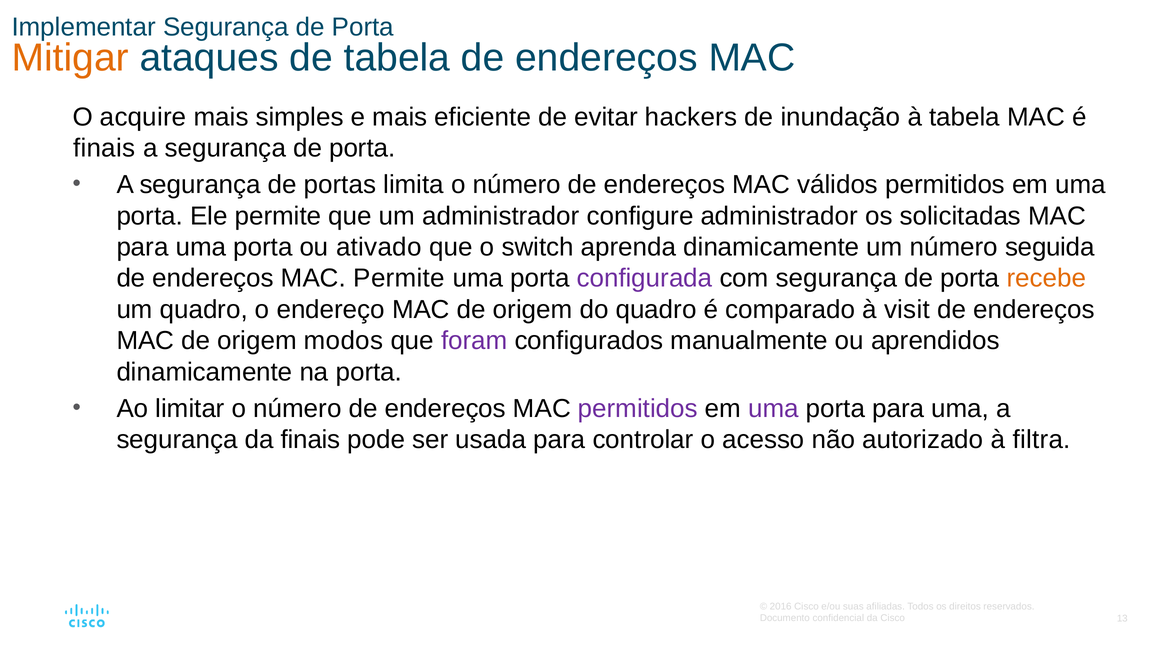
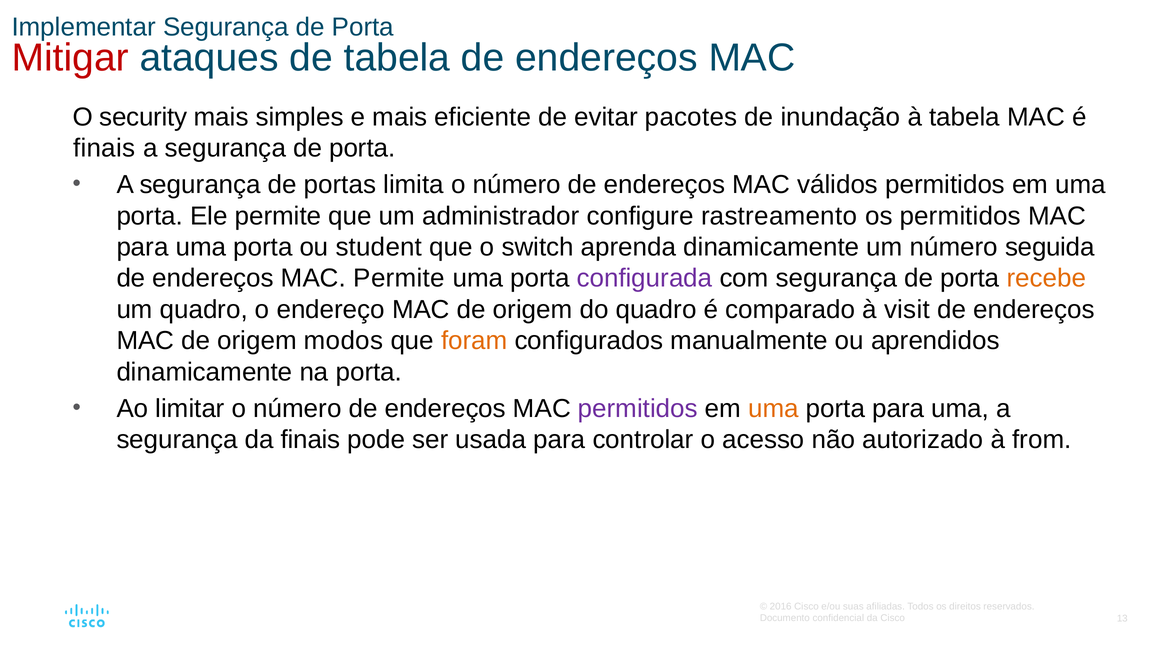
Mitigar colour: orange -> red (70, 58)
acquire: acquire -> security (143, 117)
hackers: hackers -> pacotes (691, 117)
configure administrador: administrador -> rastreamento (779, 216)
os solicitadas: solicitadas -> permitidos (960, 216)
ativado: ativado -> student (379, 247)
foram colour: purple -> orange (474, 341)
uma colour: purple -> orange (773, 409)
filtra: filtra -> from (1042, 440)
